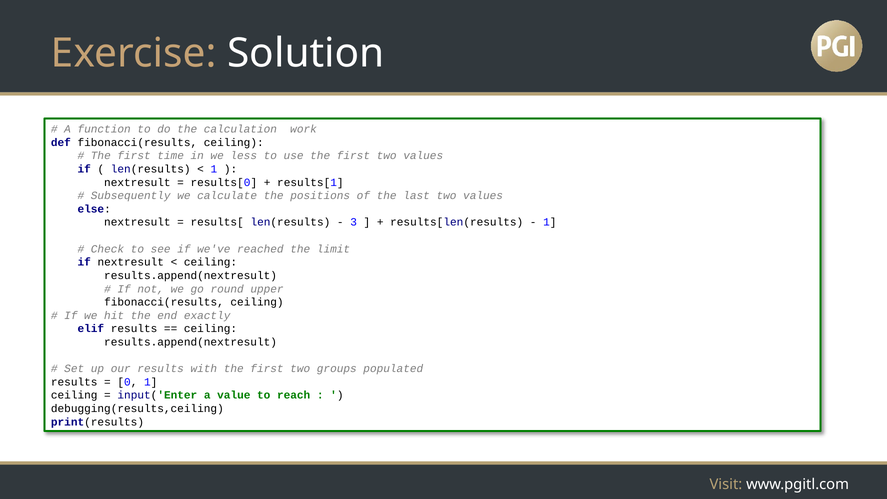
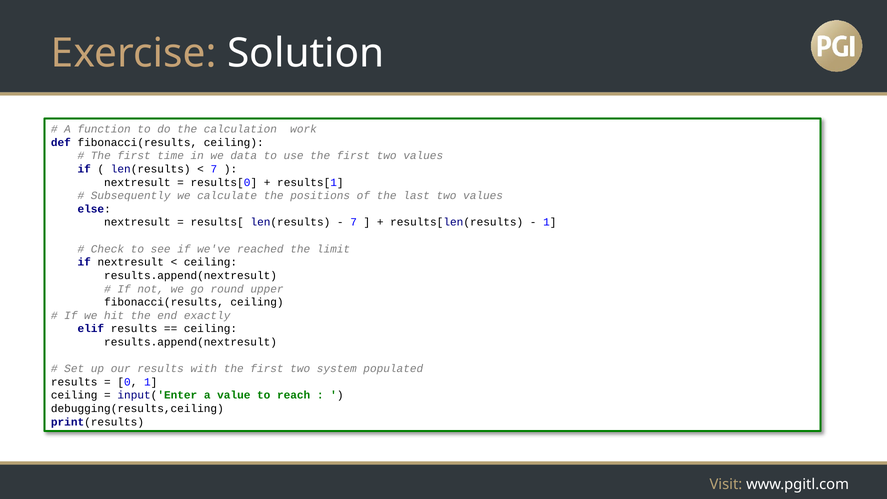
less: less -> data (244, 156)
1: 1 -> 7 (214, 169)
3: 3 -> 7 (354, 222)
groups: groups -> system (337, 369)
